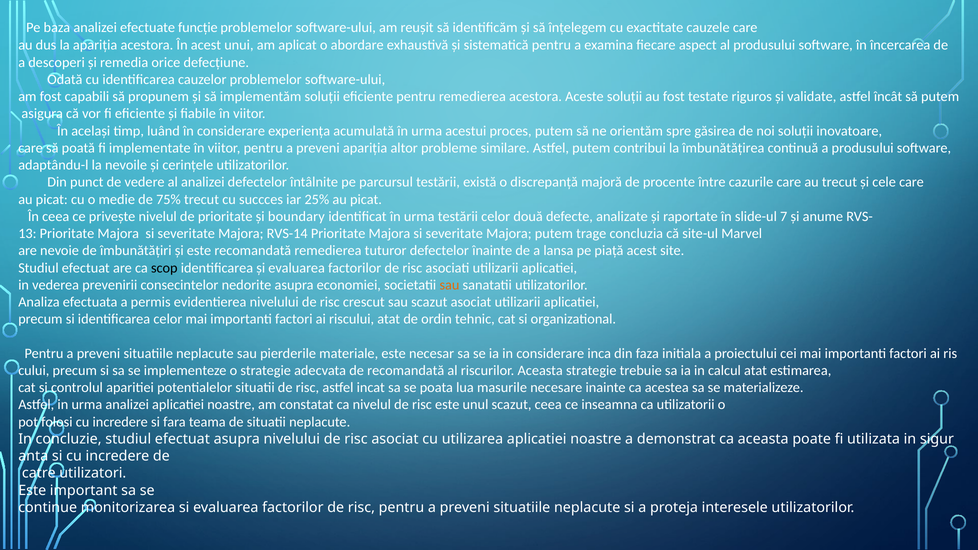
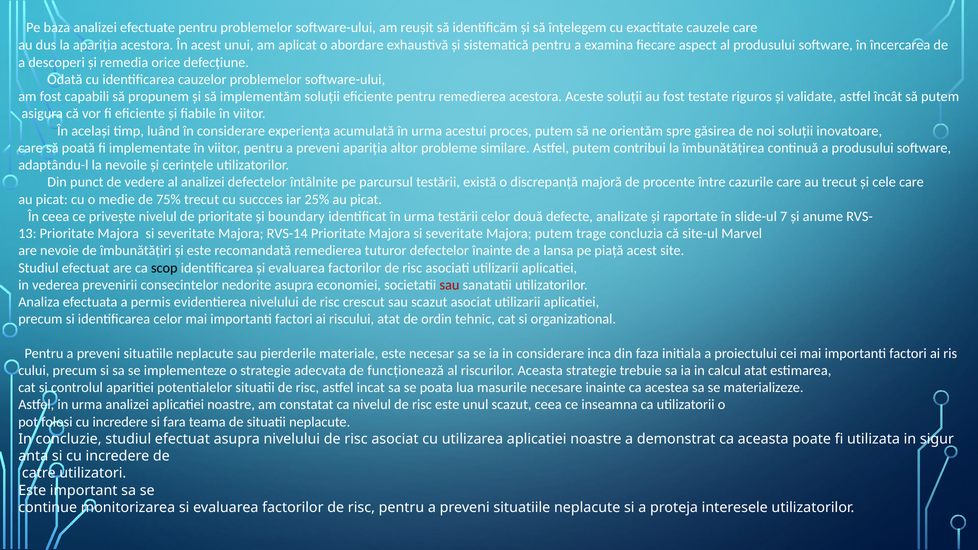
efectuate funcție: funcție -> pentru (198, 27)
sau colour: orange -> red (449, 285)
de recomandată: recomandată -> funcționează (406, 371)
